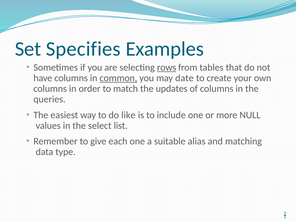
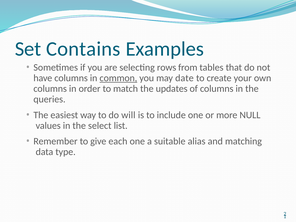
Specifies: Specifies -> Contains (83, 49)
rows underline: present -> none (167, 67)
like: like -> will (128, 115)
